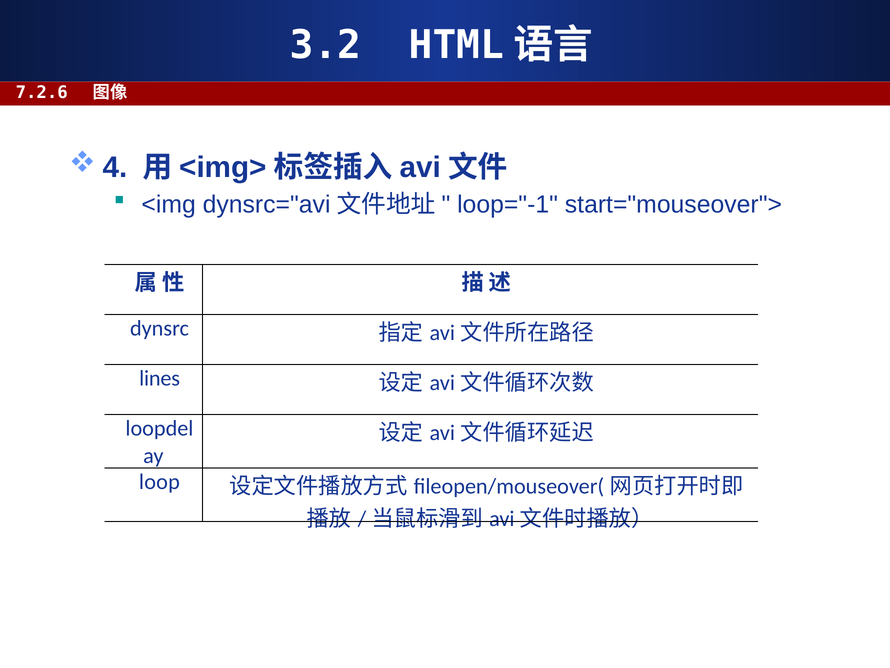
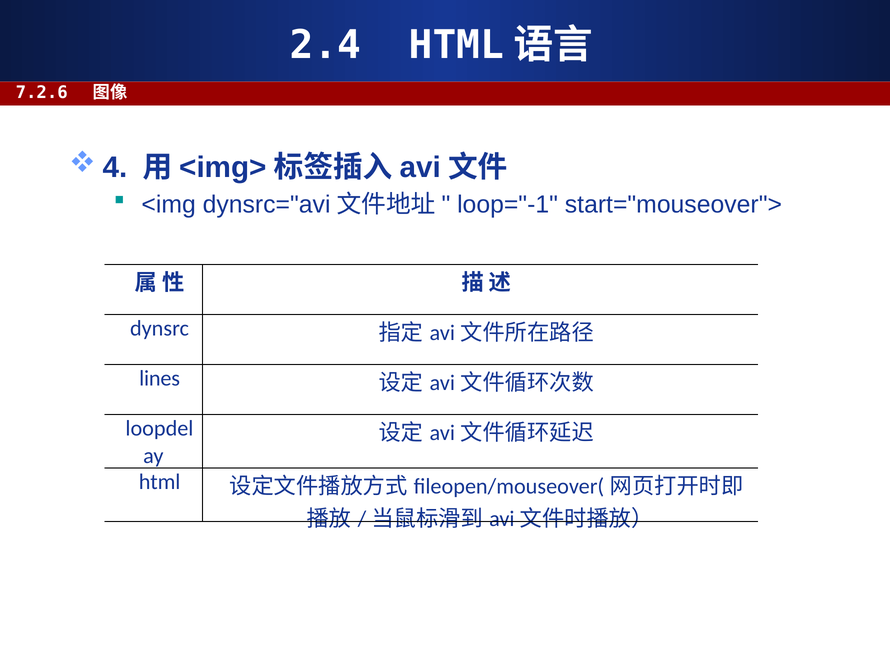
3.2: 3.2 -> 2.4 (325, 45)
loop: loop -> html (160, 482)
